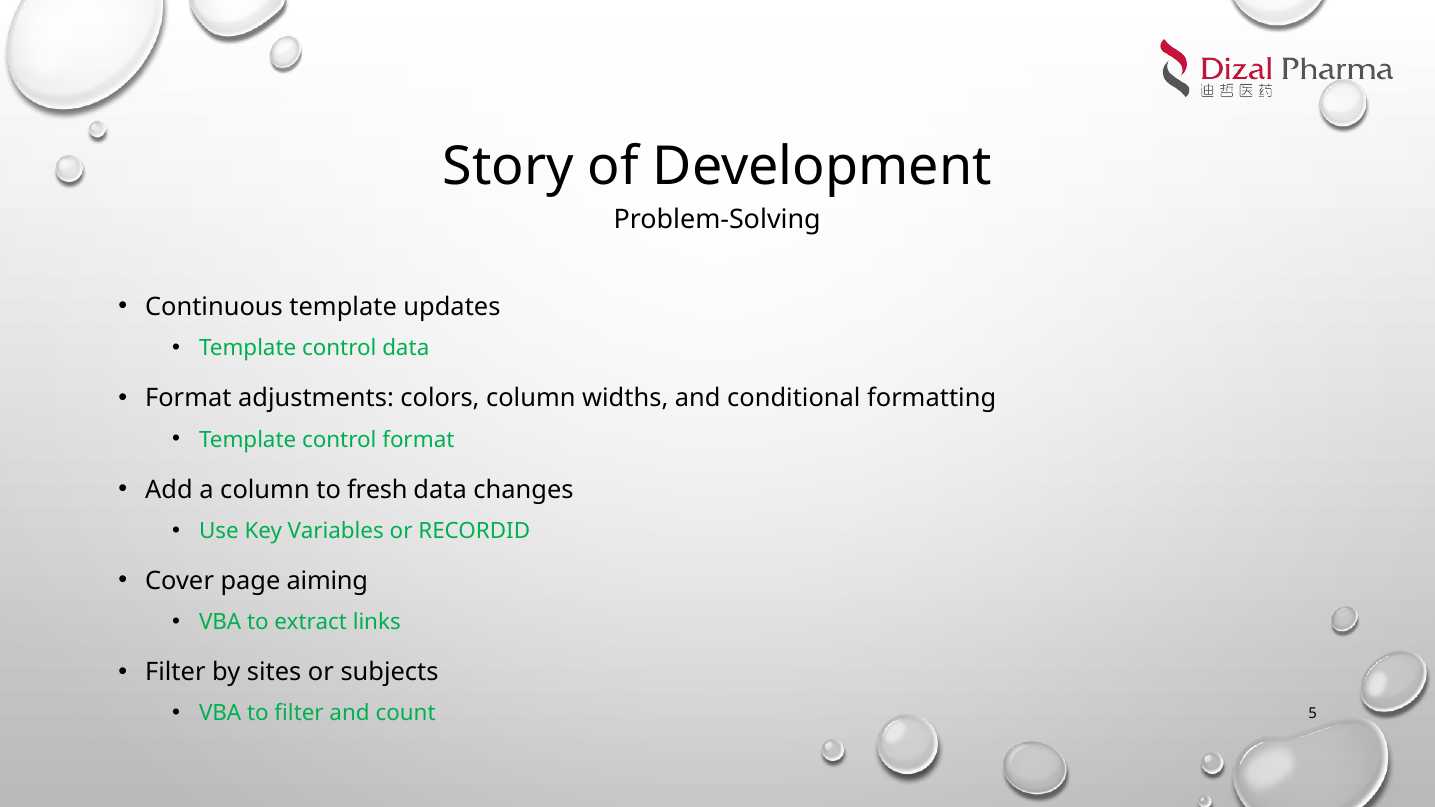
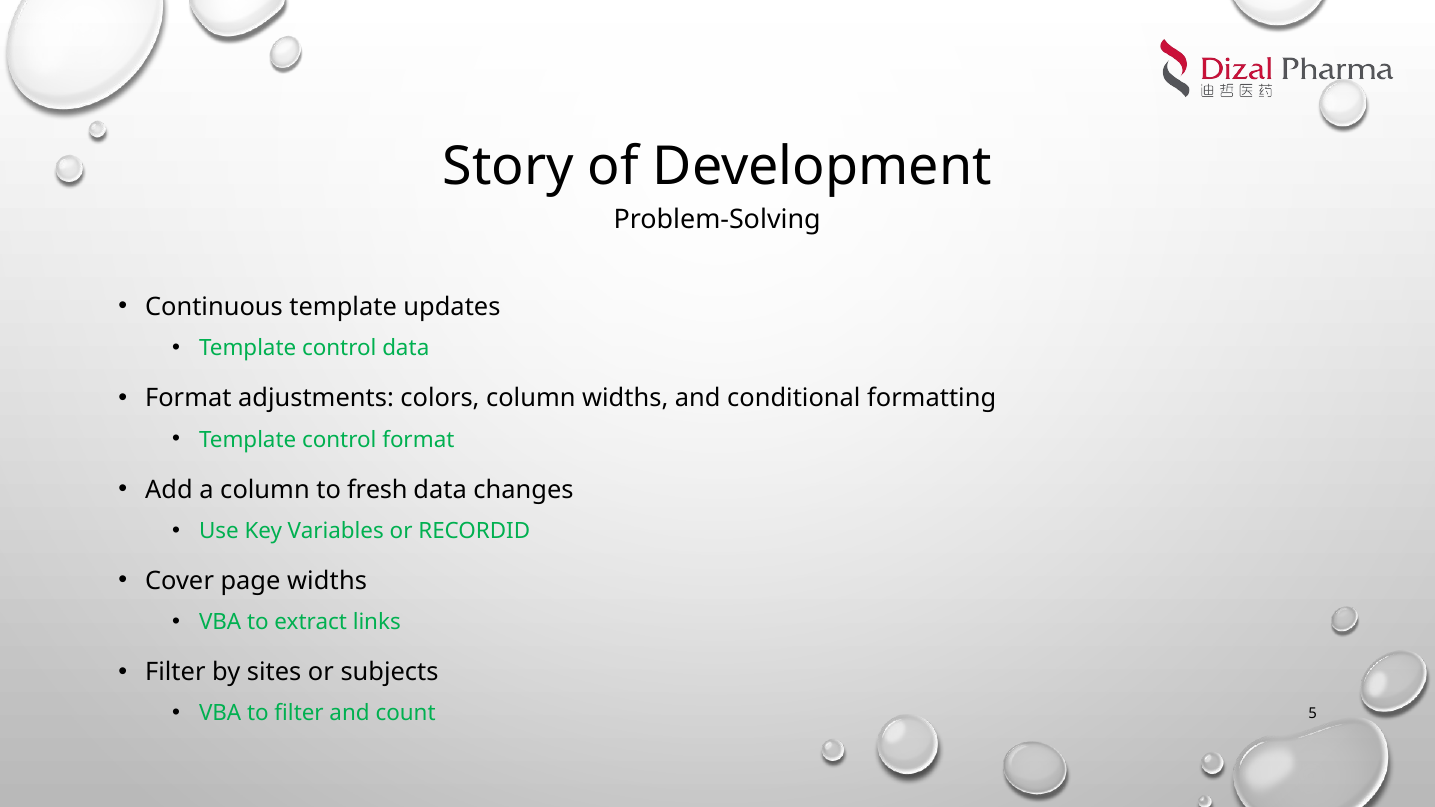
page aiming: aiming -> widths (327, 581)
